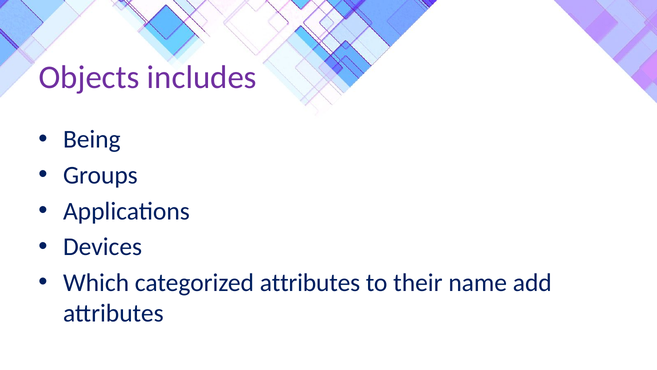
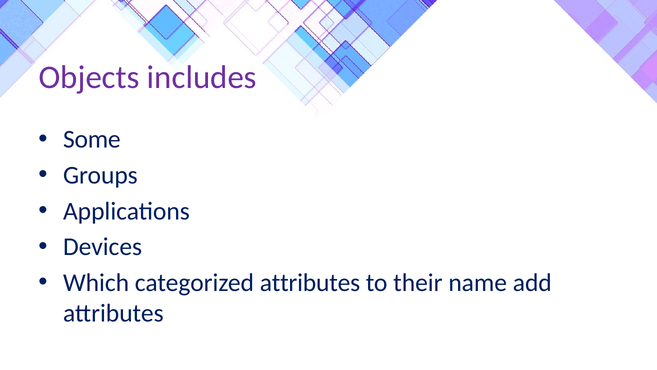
Being: Being -> Some (92, 139)
